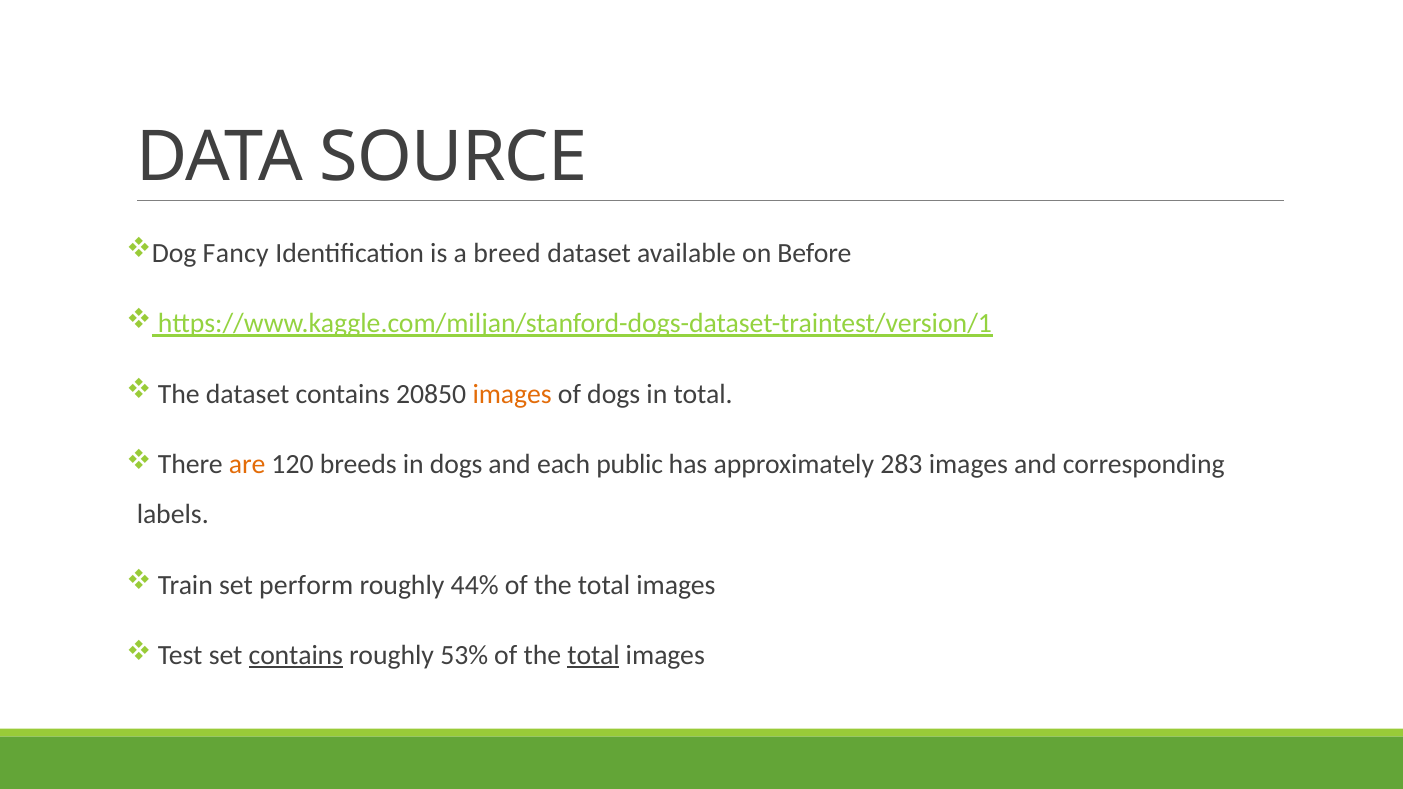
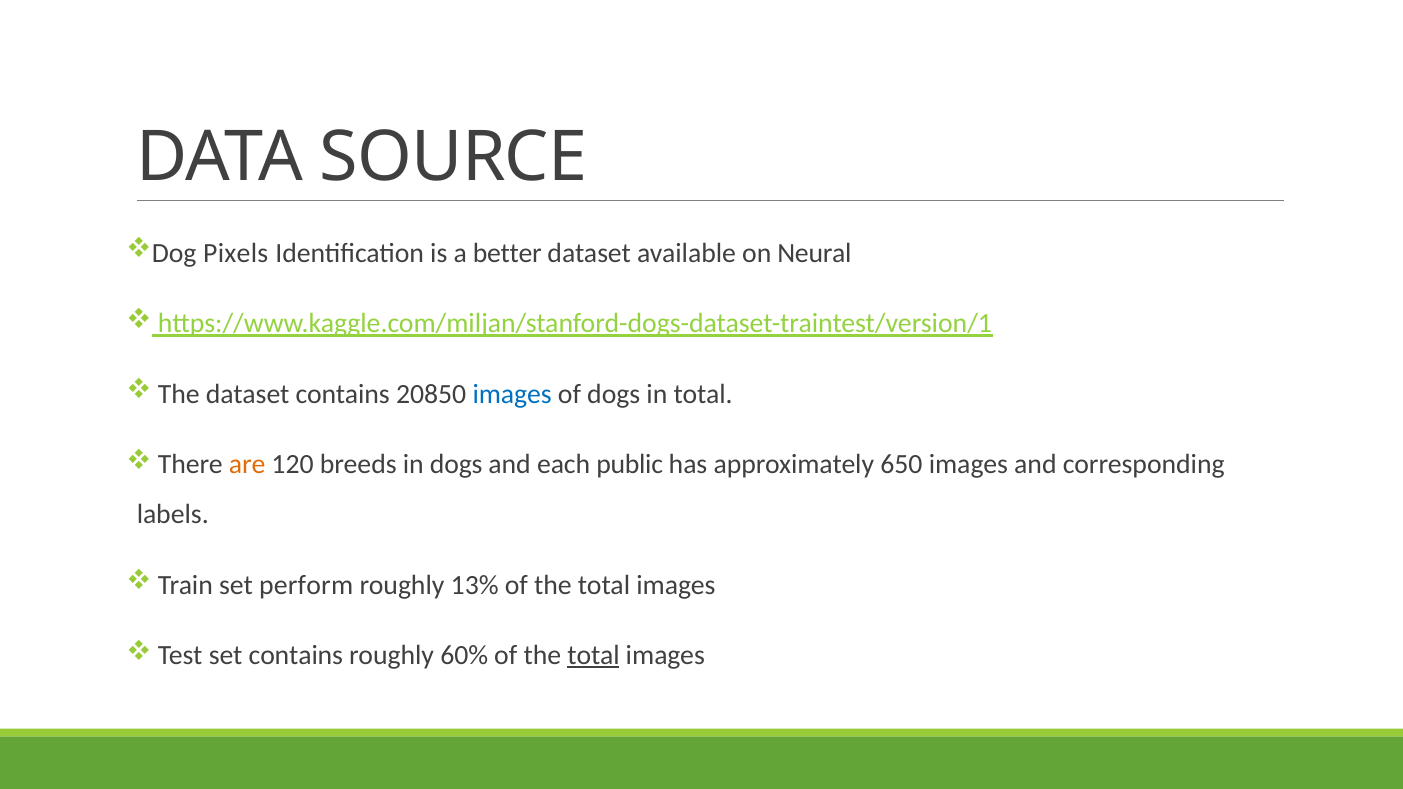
Fancy: Fancy -> Pixels (236, 253)
breed: breed -> better (507, 253)
Before: Before -> Neural (814, 253)
images colour: orange -> blue (512, 394)
283: 283 -> 650 (901, 465)
44%: 44% -> 13% (475, 585)
contains underline: present -> none (296, 656)
53%: 53% -> 60% (464, 656)
